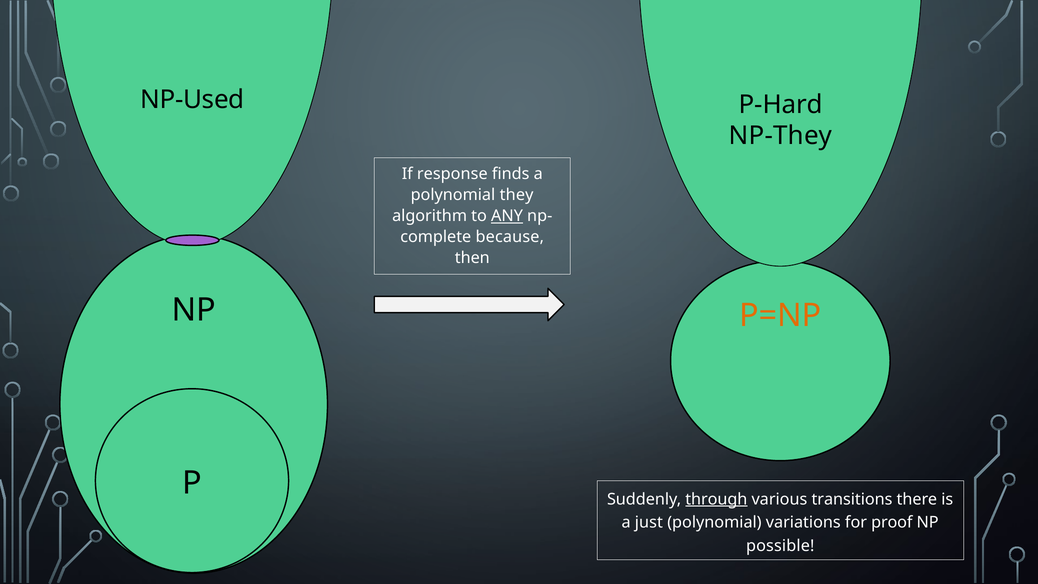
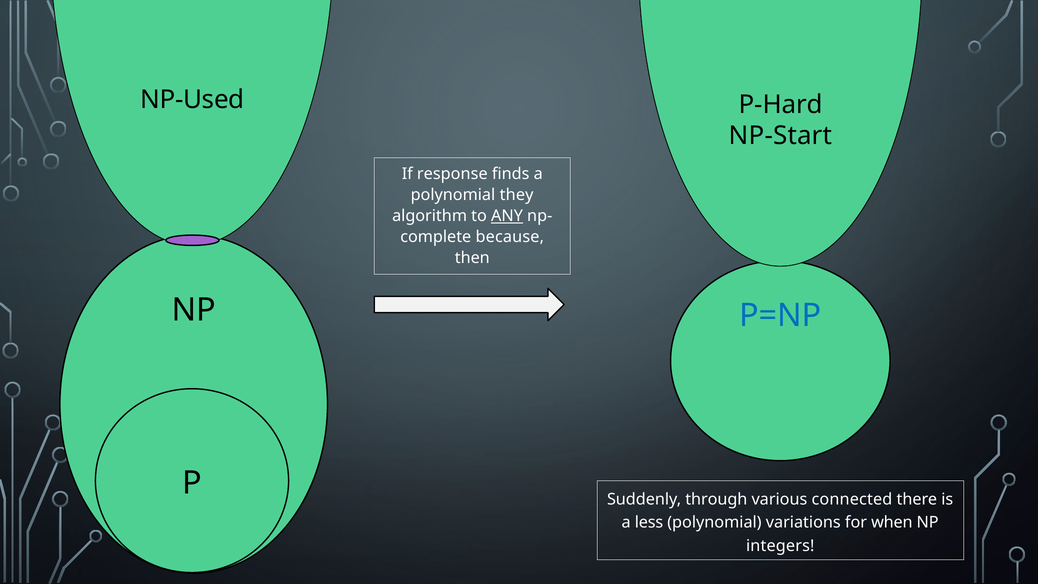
NP-They: NP-They -> NP-Start (780, 136)
P=NP colour: orange -> blue (780, 315)
through underline: present -> none (716, 499)
transitions: transitions -> connected (852, 499)
just: just -> less (649, 522)
proof: proof -> when (892, 522)
possible: possible -> integers (780, 546)
